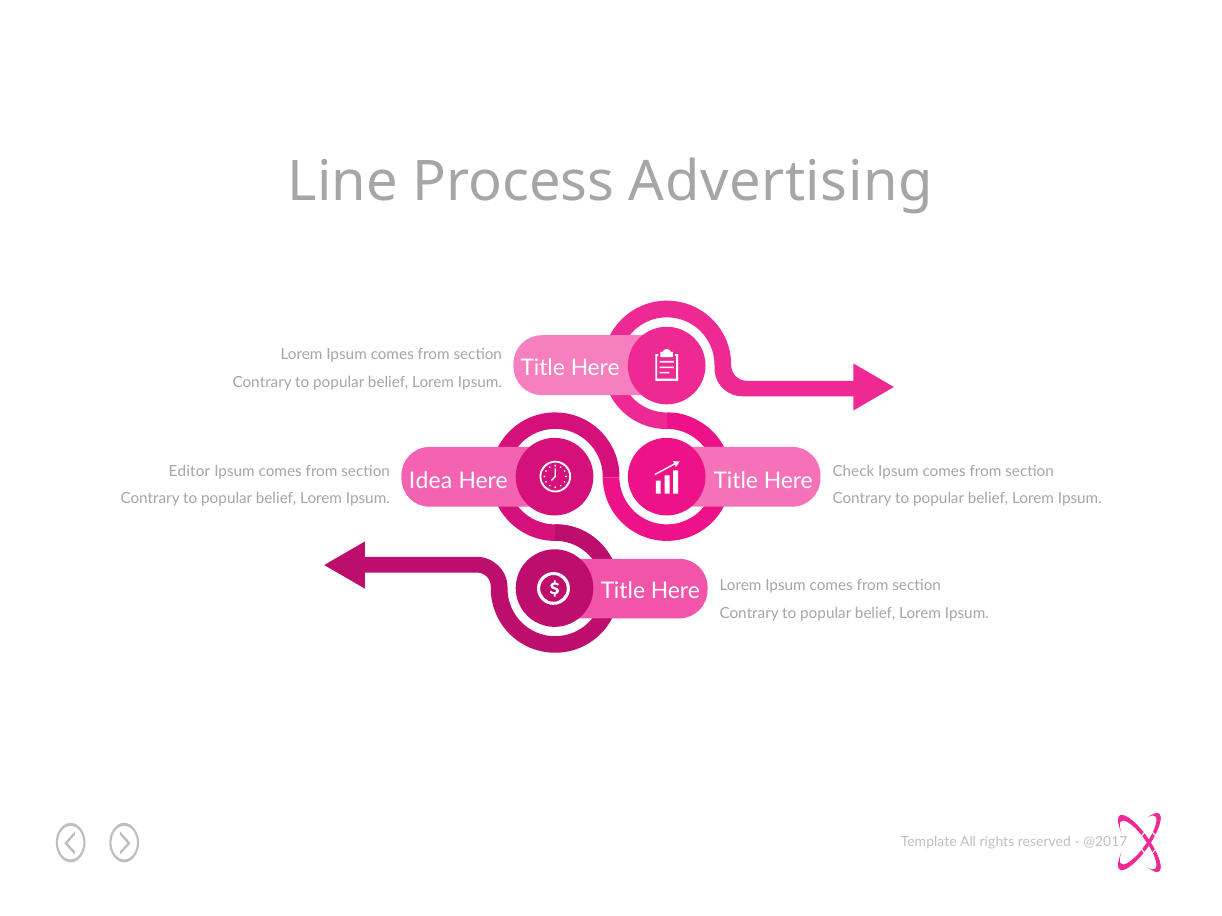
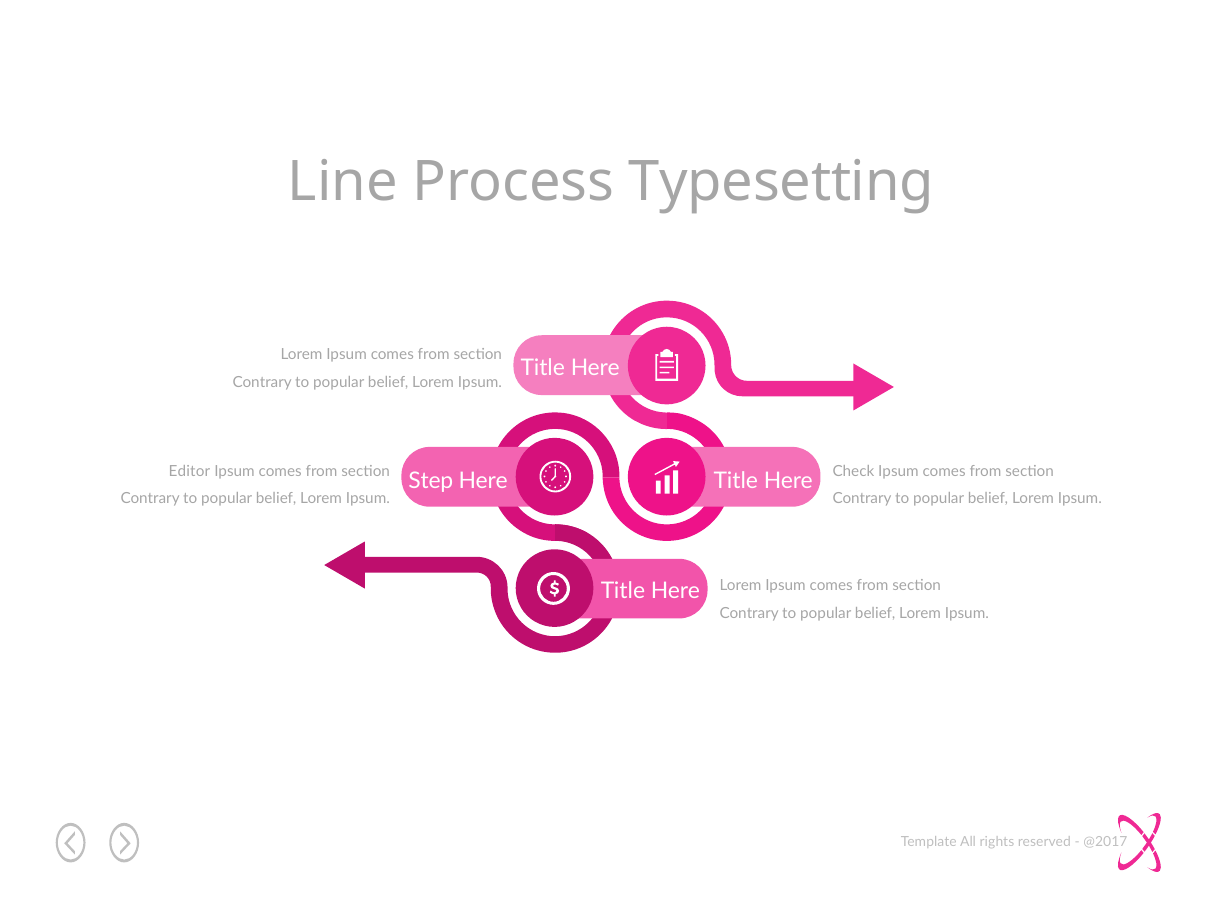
Advertising: Advertising -> Typesetting (781, 182)
Idea: Idea -> Step (431, 482)
